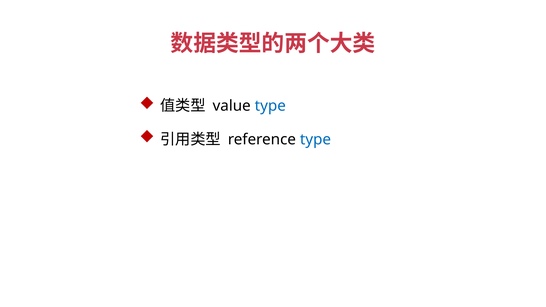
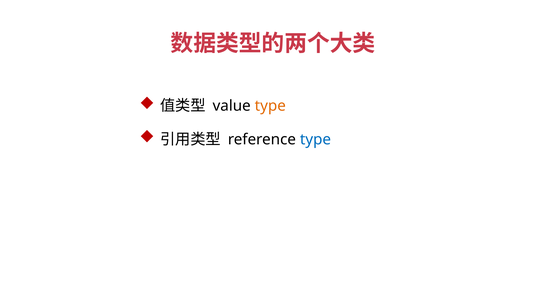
type colour: blue -> orange (270, 106)
